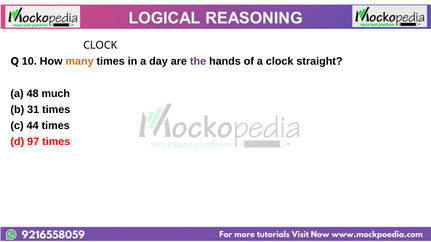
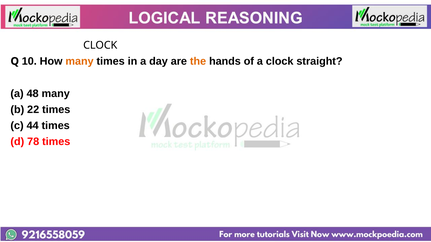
the colour: purple -> orange (198, 61)
48 much: much -> many (56, 94)
31: 31 -> 22 (33, 110)
97: 97 -> 78 (33, 142)
